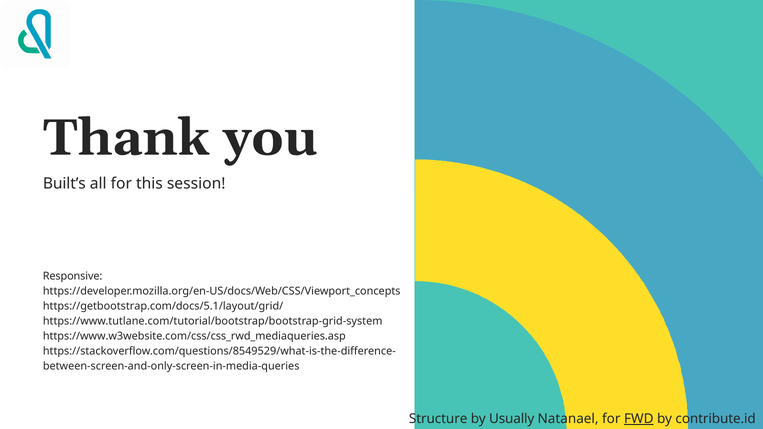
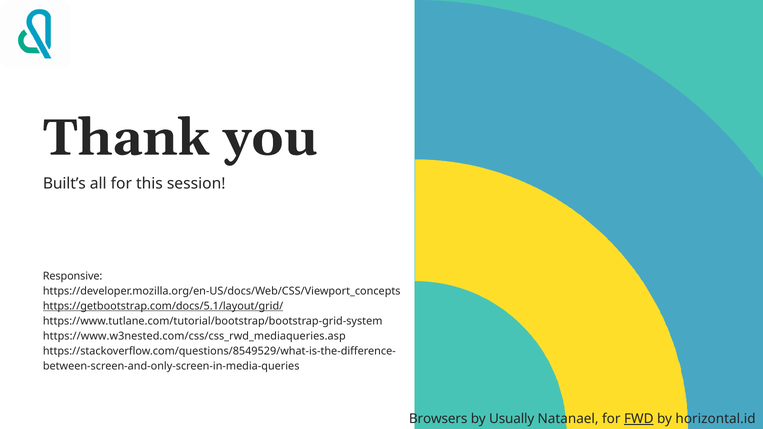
https://getbootstrap.com/docs/5.1/layout/grid/ underline: none -> present (163, 306)
https://www.w3website.com/css/css_rwd_mediaqueries.asp: https://www.w3website.com/css/css_rwd_mediaqueries.asp -> https://www.w3nested.com/css/css_rwd_mediaqueries.asp (194, 336)
Structure: Structure -> Browsers (438, 419)
contribute.id: contribute.id -> horizontal.id (716, 419)
